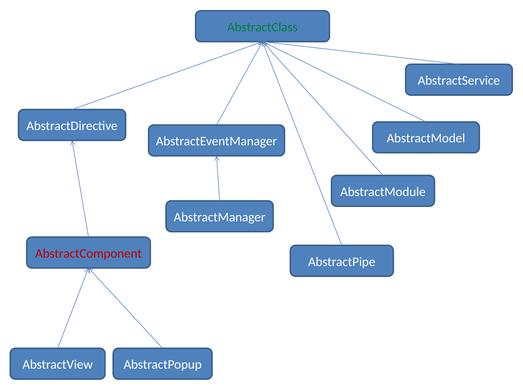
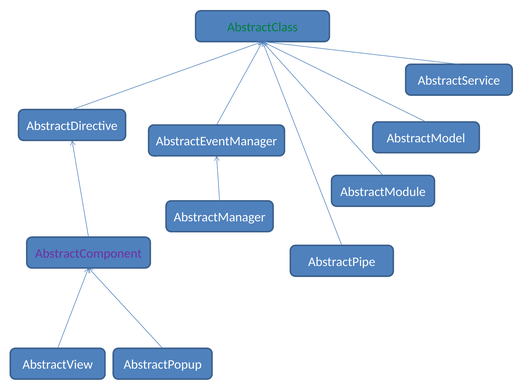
AbstractComponent colour: red -> purple (88, 254)
